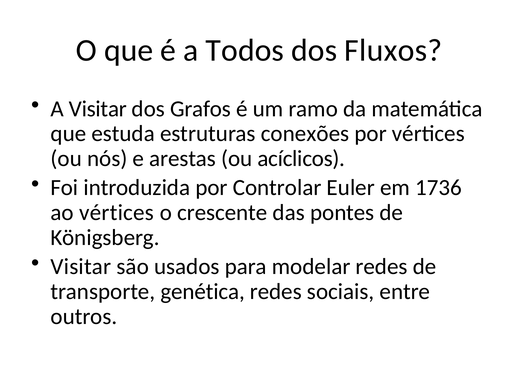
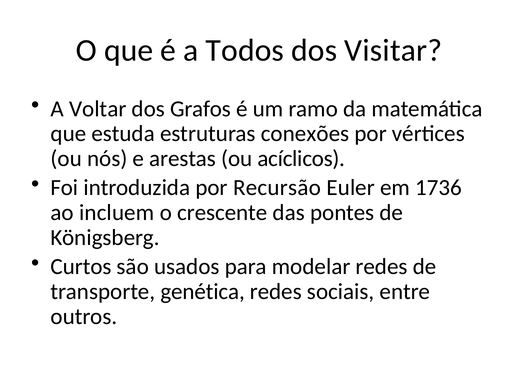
Fluxos: Fluxos -> Visitar (393, 50)
A Visitar: Visitar -> Voltar (98, 109)
Controlar: Controlar -> Recursão (277, 188)
ao vértices: vértices -> incluem (117, 213)
Visitar: Visitar -> Curtos (81, 267)
